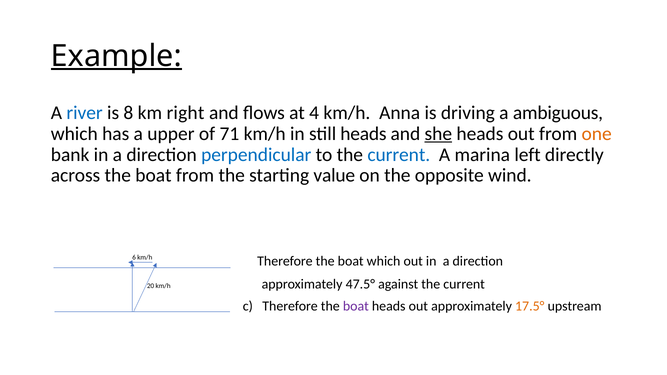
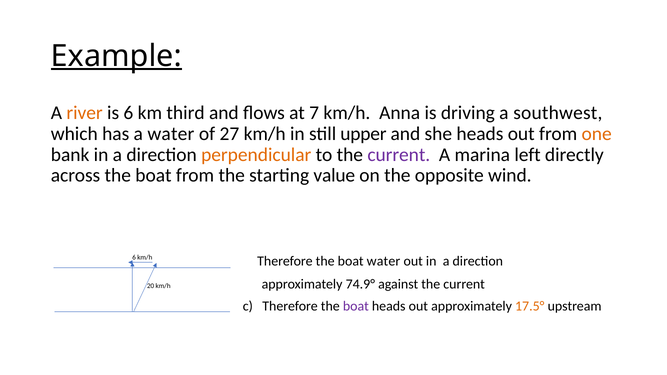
river colour: blue -> orange (85, 113)
is 8: 8 -> 6 (128, 113)
right: right -> third (186, 113)
4: 4 -> 7 (314, 113)
ambiguous: ambiguous -> southwest (558, 113)
a upper: upper -> water (171, 134)
71: 71 -> 27 (229, 134)
still heads: heads -> upper (363, 134)
she underline: present -> none (438, 134)
perpendicular colour: blue -> orange (256, 155)
current colour: blue -> purple (399, 155)
boat which: which -> water (384, 261)
47.5°: 47.5° -> 74.9° (360, 284)
